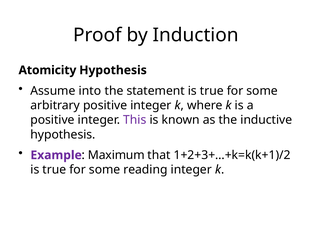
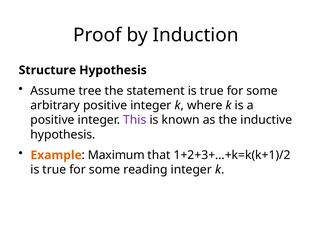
Atomicity: Atomicity -> Structure (47, 70)
into: into -> tree (90, 91)
Example colour: purple -> orange (56, 155)
